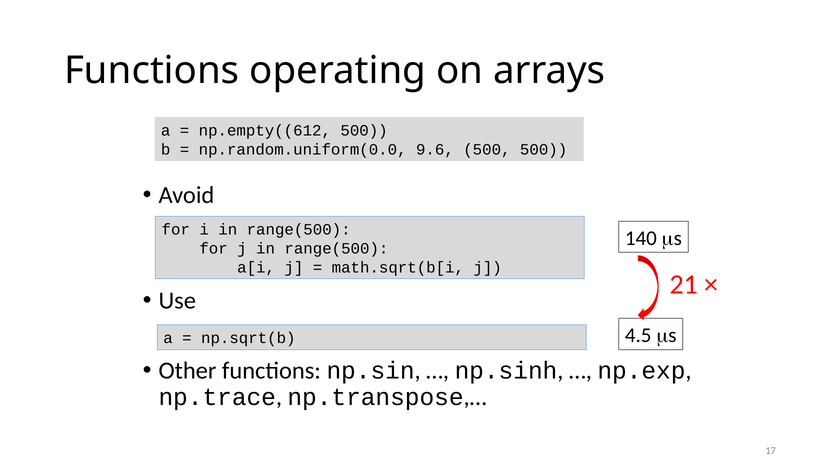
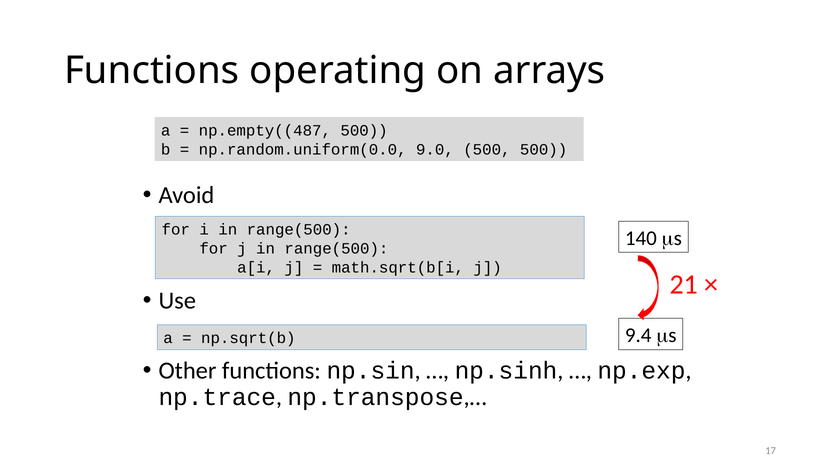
np.empty((612: np.empty((612 -> np.empty((487 (265, 131)
9.6: 9.6 -> 9.0 (435, 150)
4.5: 4.5 -> 9.4 (638, 336)
